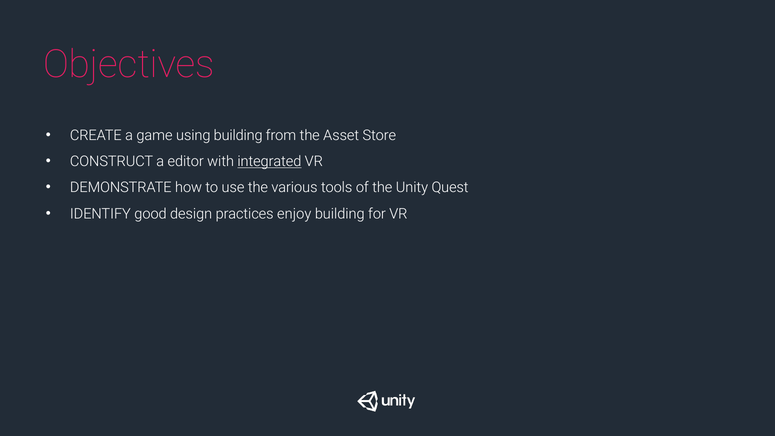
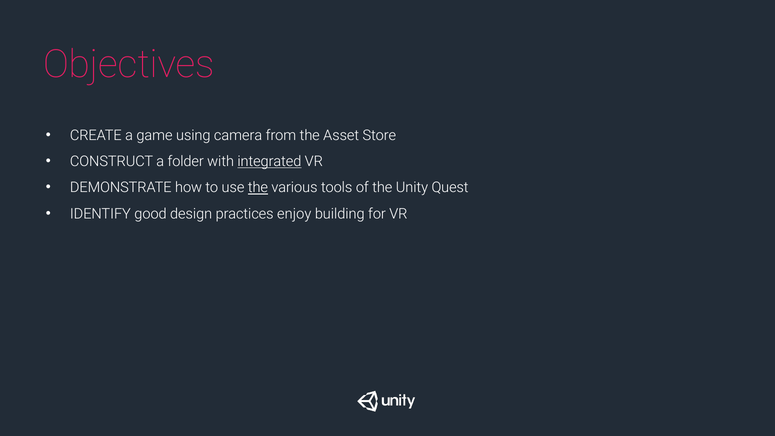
using building: building -> camera (238, 135)
editor: editor -> folder (186, 162)
the underline: none -> present (258, 188)
